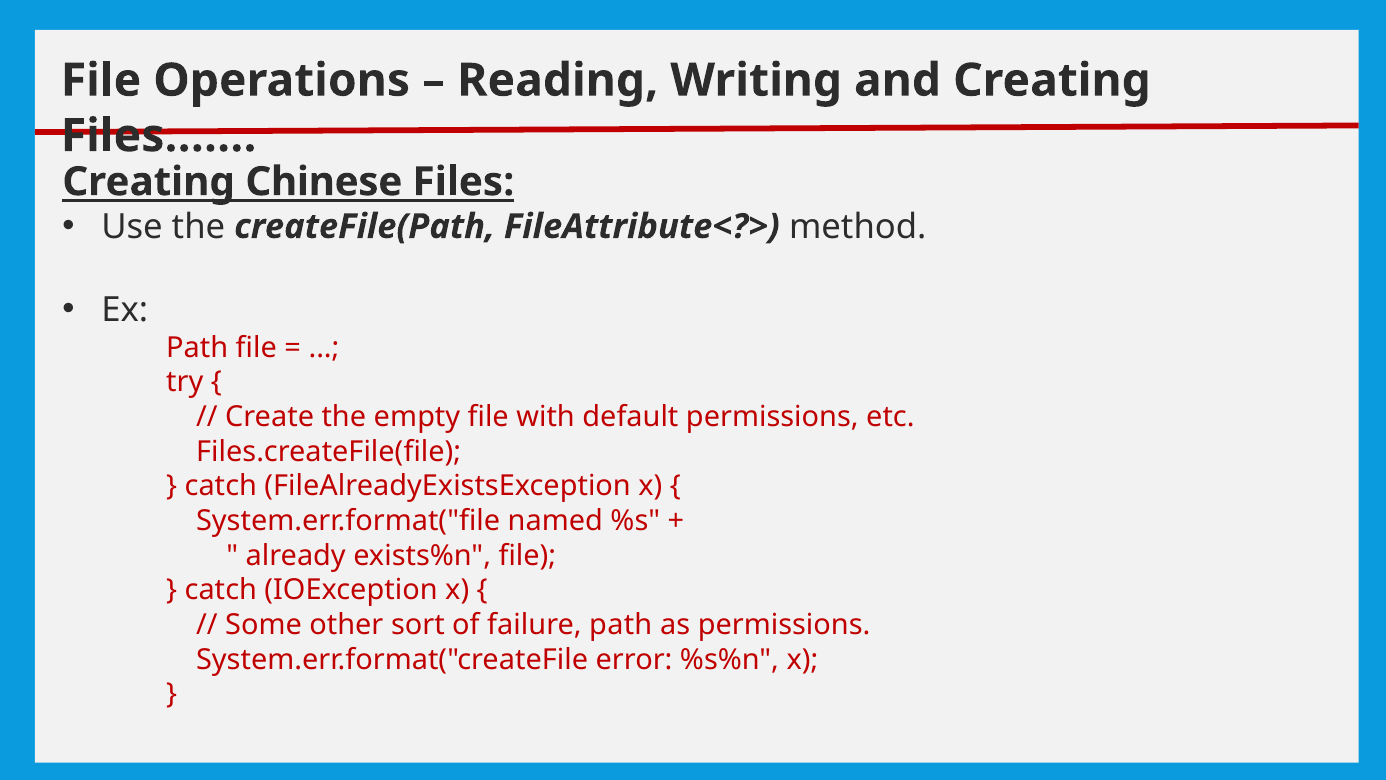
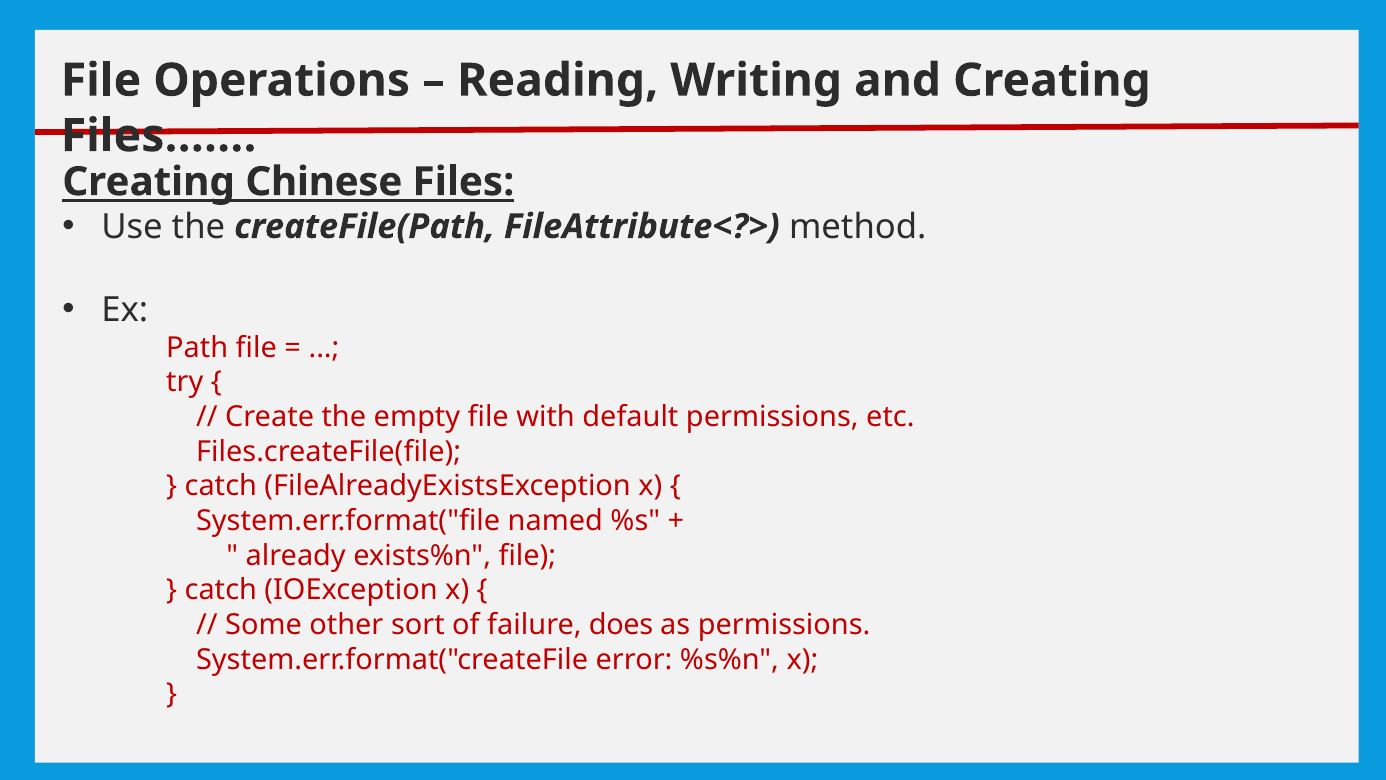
failure path: path -> does (621, 625)
